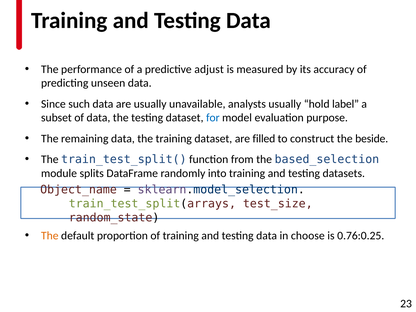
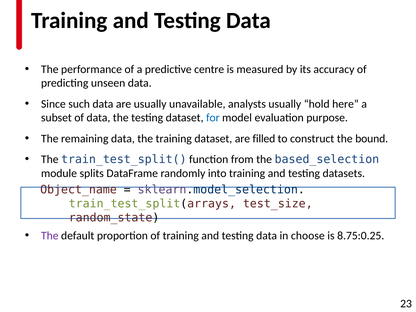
adjust: adjust -> centre (209, 69)
label: label -> here (345, 104)
beside: beside -> bound (372, 139)
The colour: orange -> purple (50, 236)
0.76:0.25: 0.76:0.25 -> 8.75:0.25 (361, 236)
